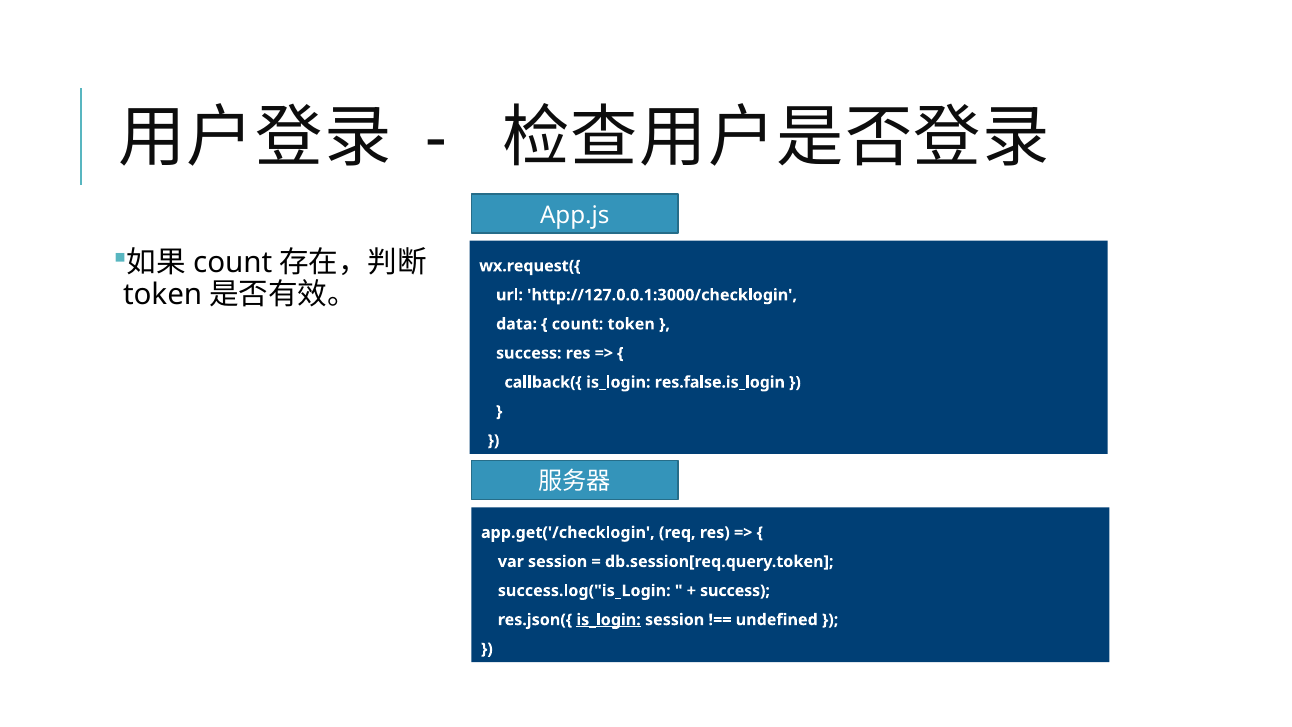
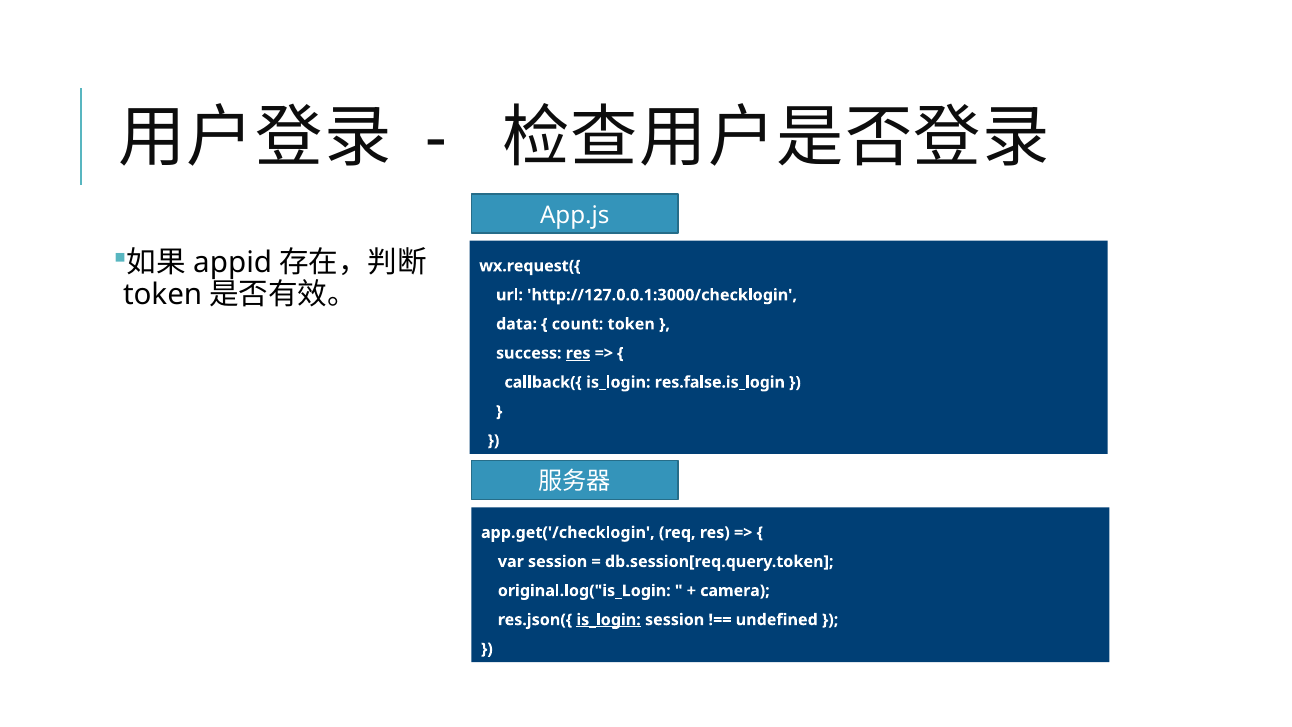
count: count -> appid (233, 263)
res underline: none -> present (578, 353)
success.log("is_Login: success.log("is_Login -> original.log("is_Login (584, 591)
success: success -> camera (735, 591)
